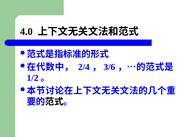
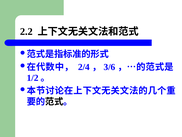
4.0: 4.0 -> 2.2 (26, 31)
